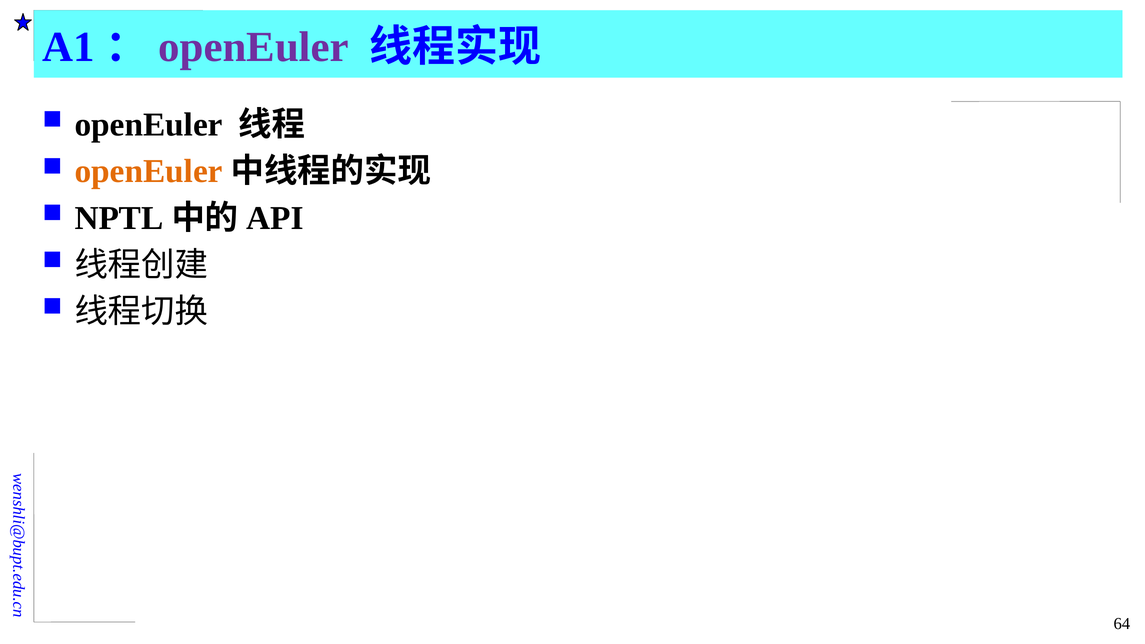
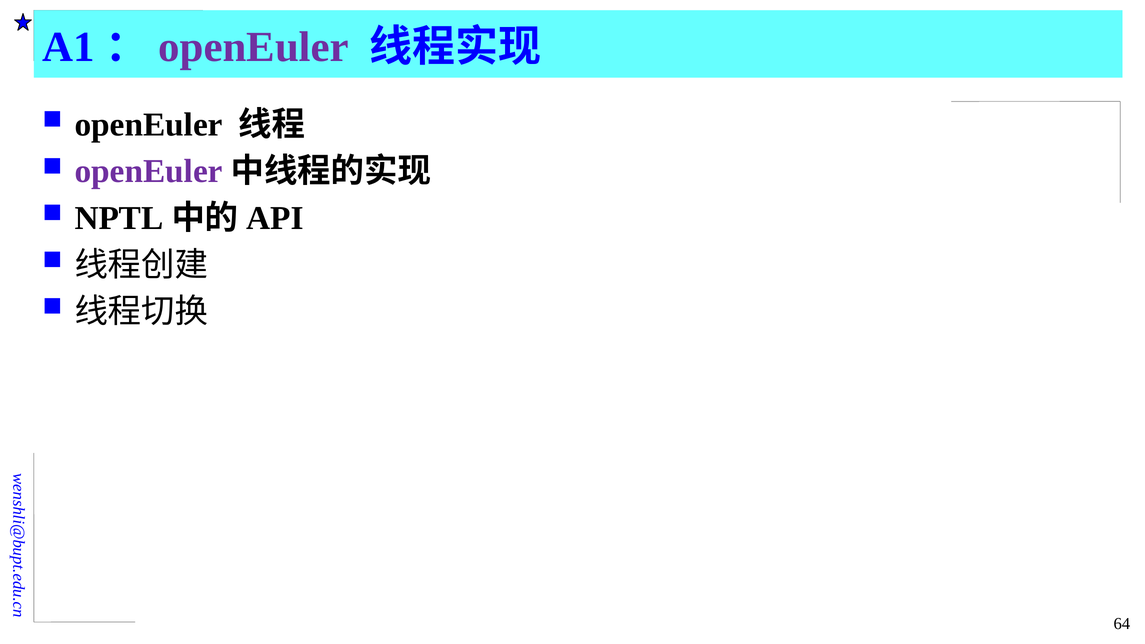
openEuler colour: orange -> purple (149, 171)
